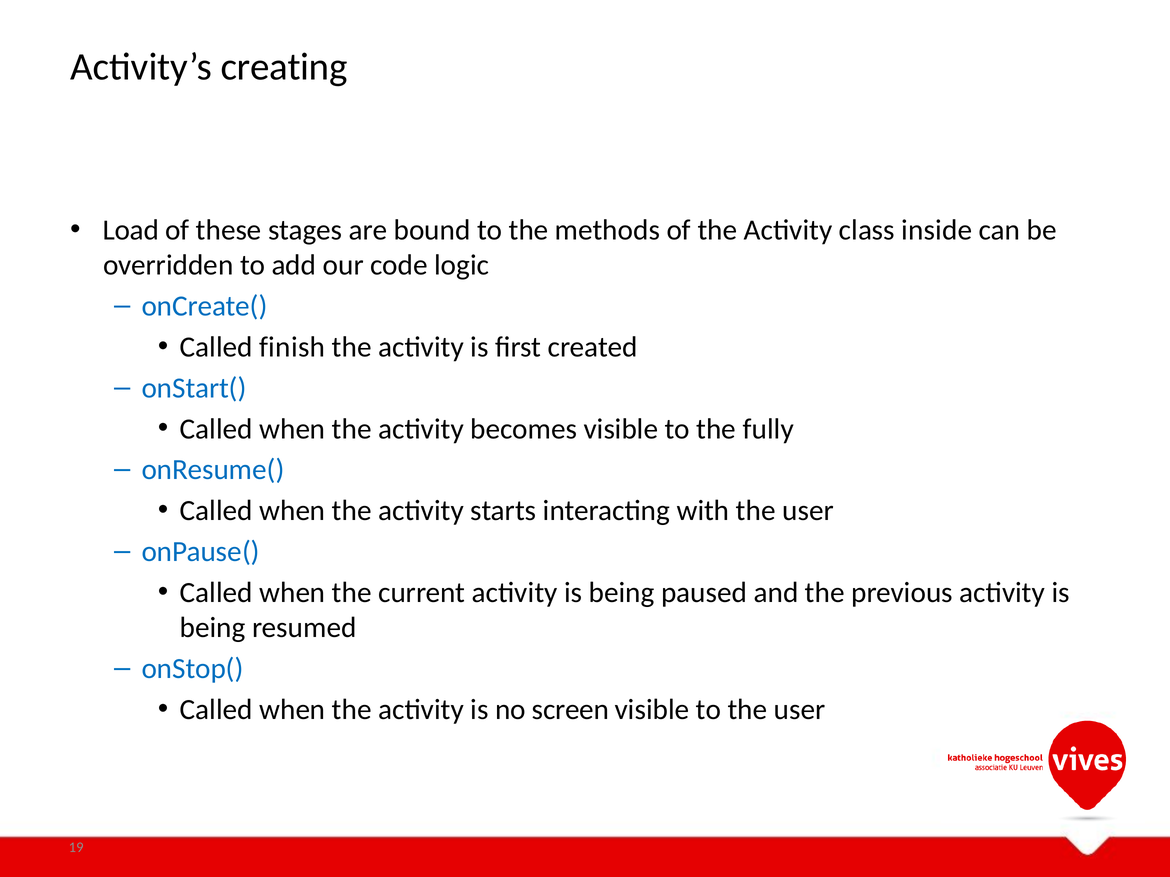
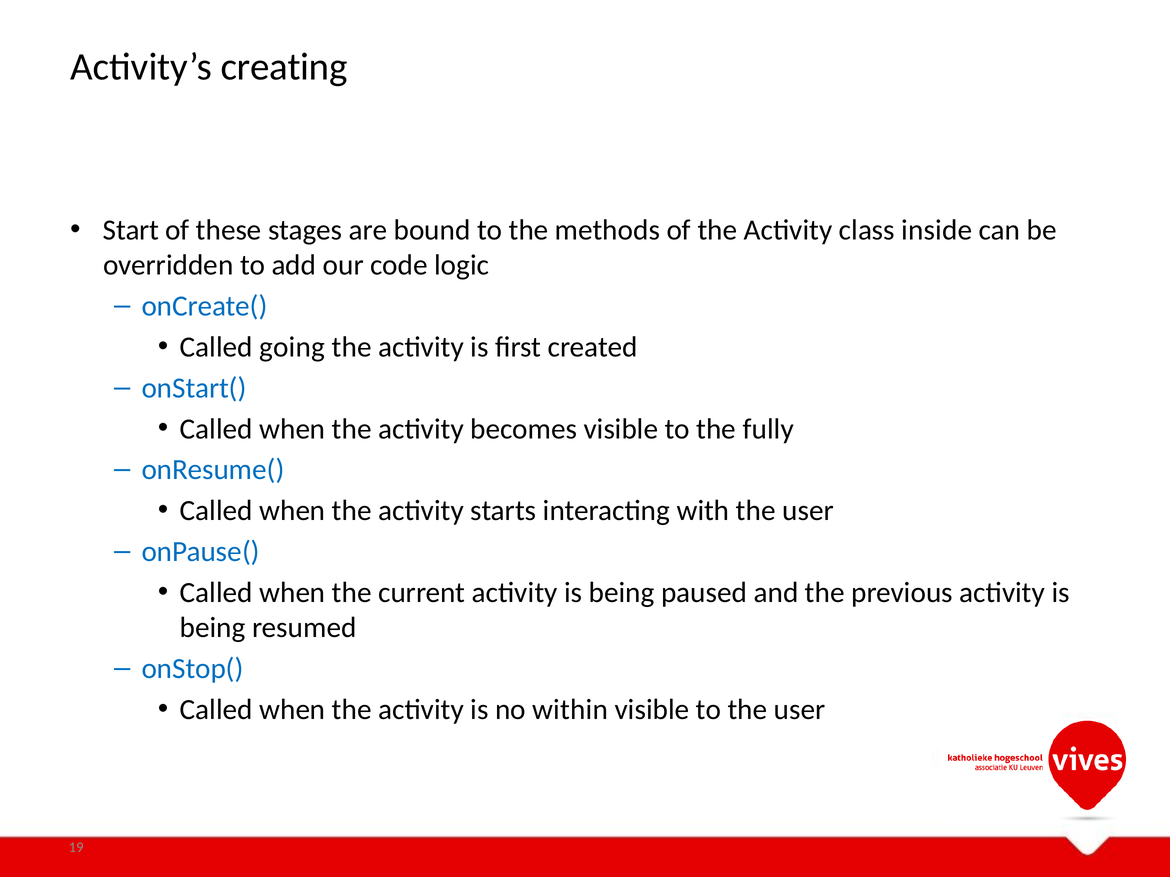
Load: Load -> Start (131, 230)
finish: finish -> going (292, 347)
screen: screen -> within (570, 710)
